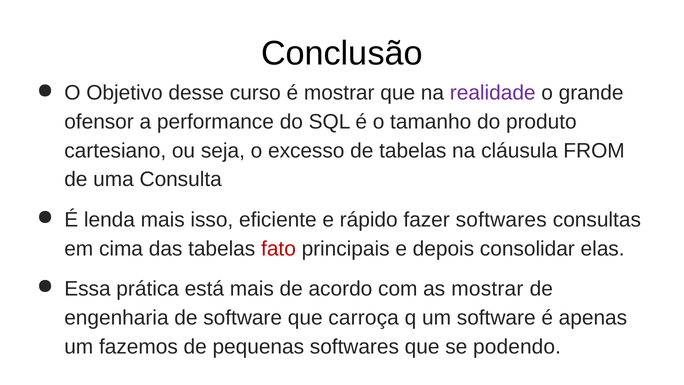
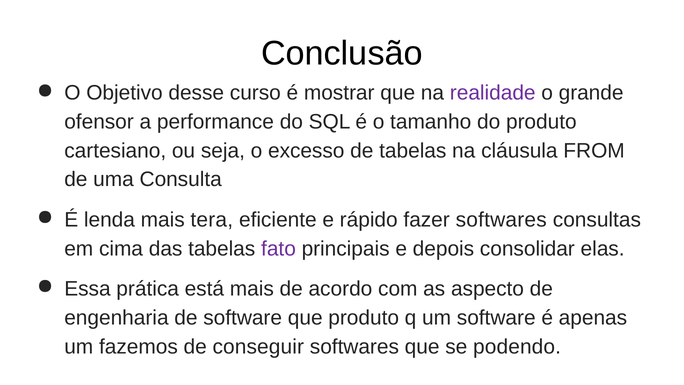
isso: isso -> tera (212, 220)
fato colour: red -> purple (278, 249)
as mostrar: mostrar -> aspecto (487, 289)
que carroça: carroça -> produto (364, 318)
pequenas: pequenas -> conseguir (258, 346)
